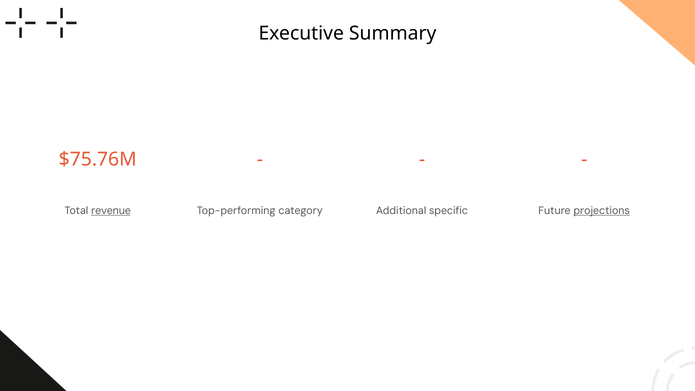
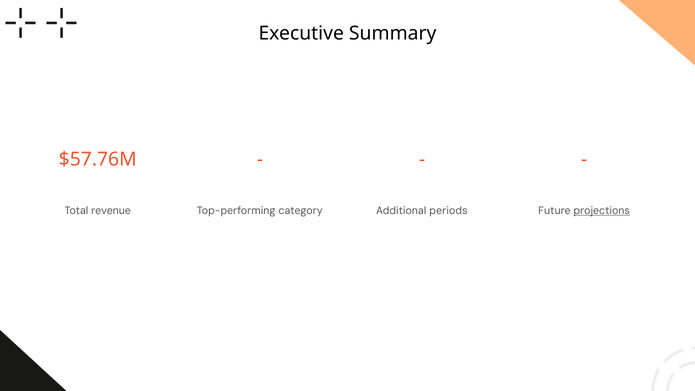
$75.76M: $75.76M -> $57.76M (98, 160)
revenue underline: present -> none (111, 211)
specific: specific -> periods (448, 211)
